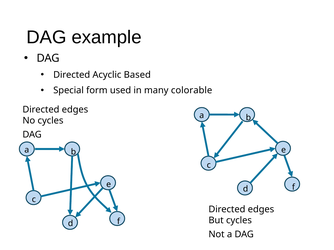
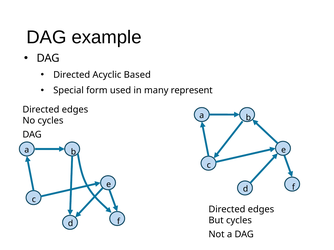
colorable: colorable -> represent (192, 91)
